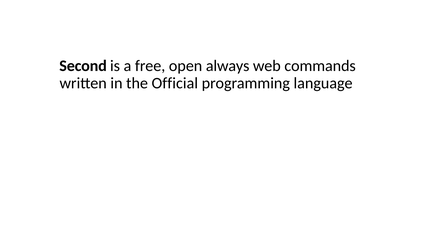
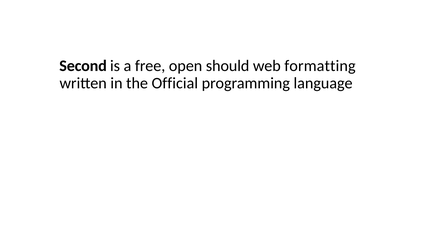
always: always -> should (228, 66)
commands: commands -> formatting (320, 66)
